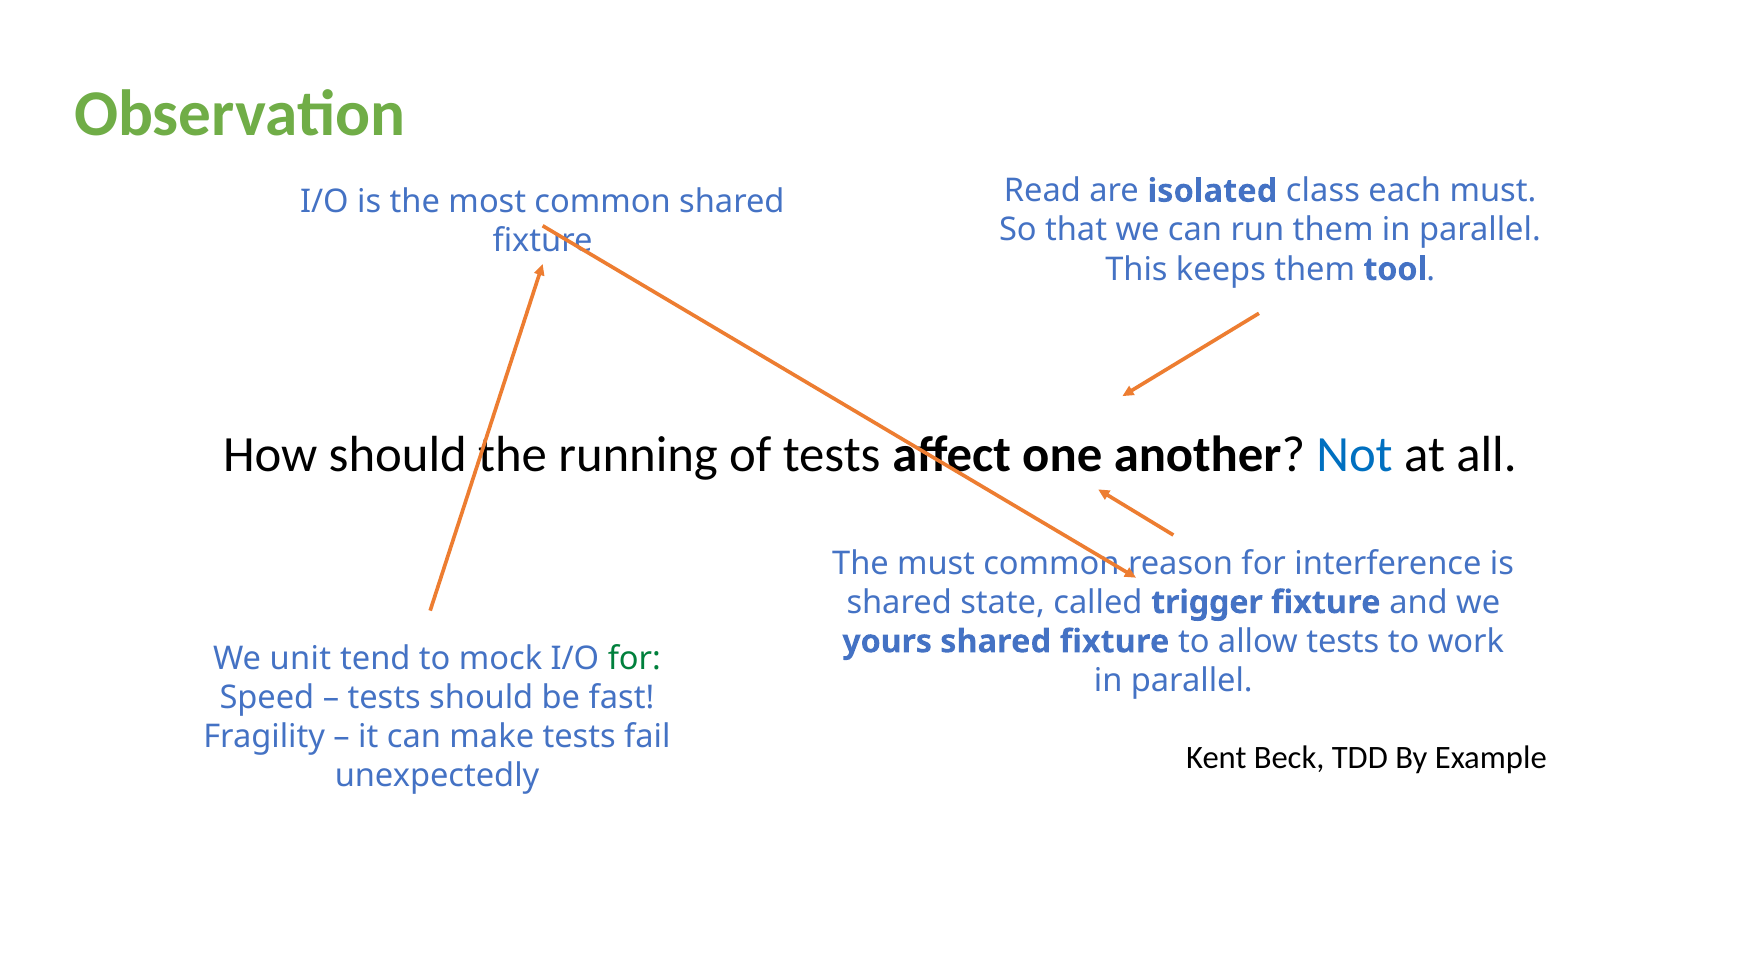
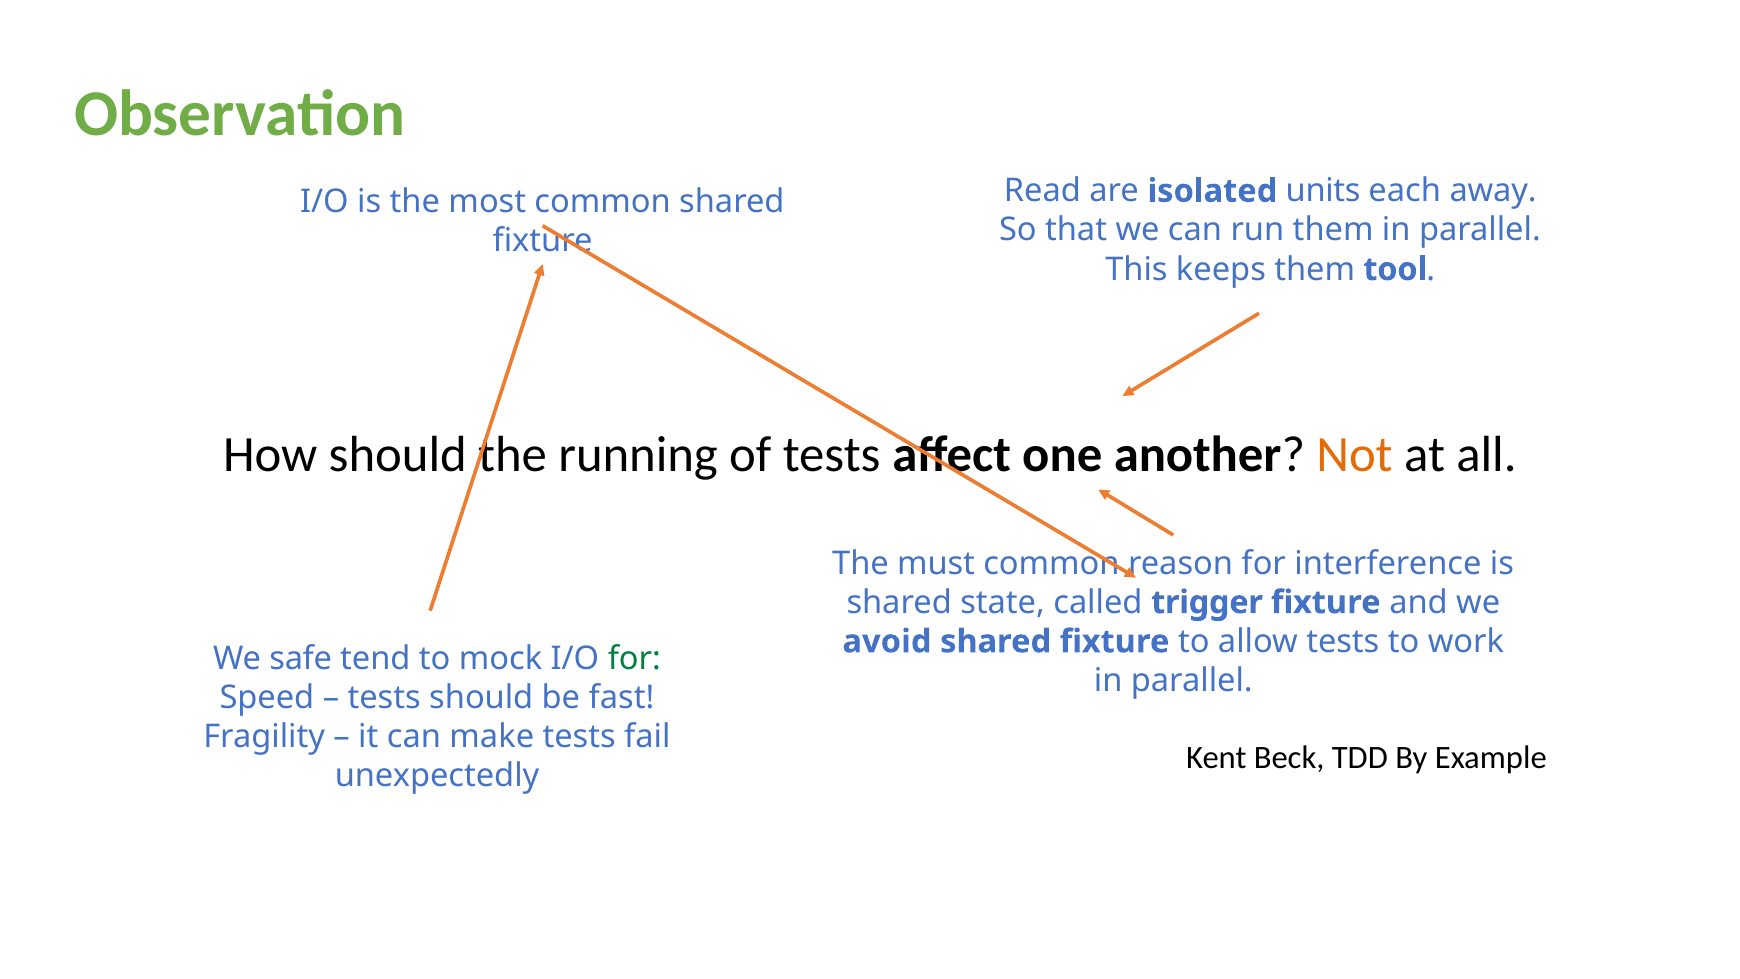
class: class -> units (1323, 191)
each must: must -> away (1493, 191)
Not colour: blue -> orange (1355, 455)
yours: yours -> avoid (887, 641)
unit: unit -> safe (301, 658)
